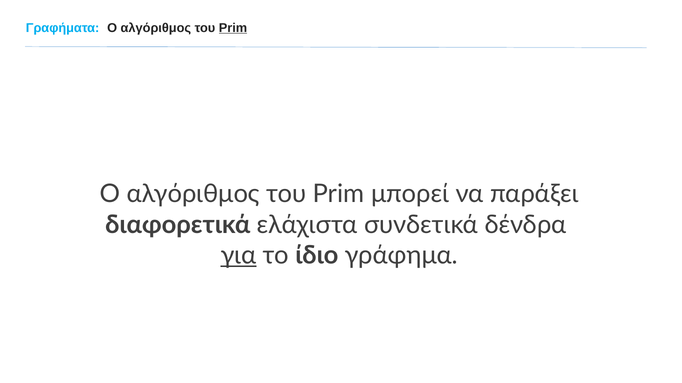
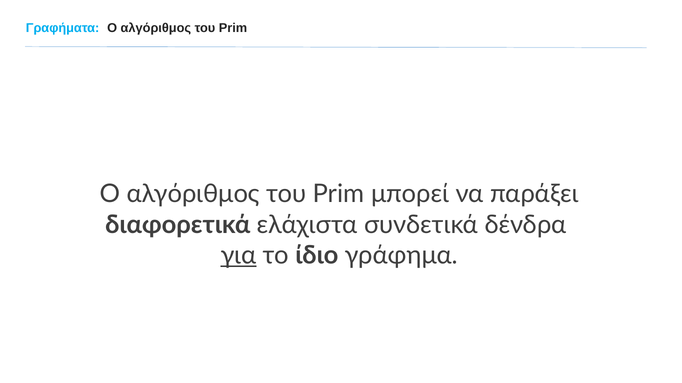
Prim underline: present -> none (233, 28)
